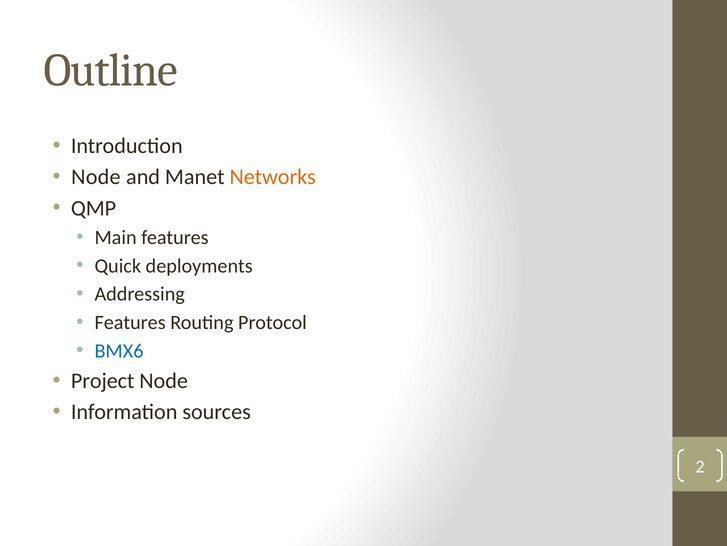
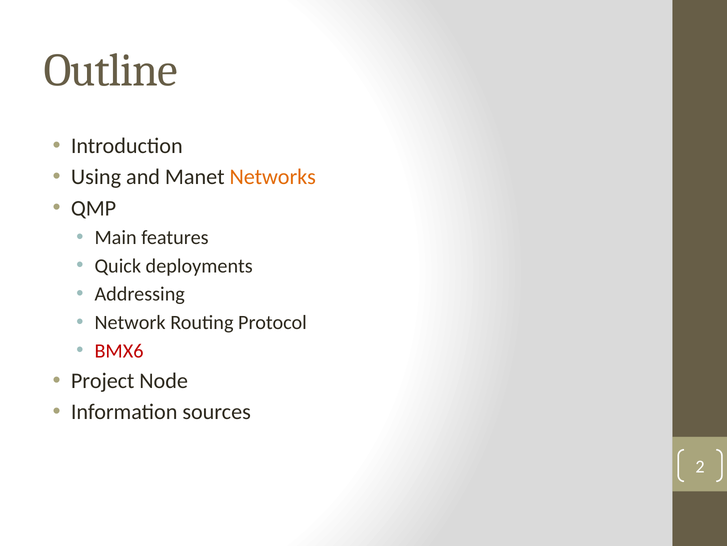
Node: Node -> Using (96, 177)
Features: Features -> Network (130, 322)
BMX6 colour: blue -> red (119, 350)
